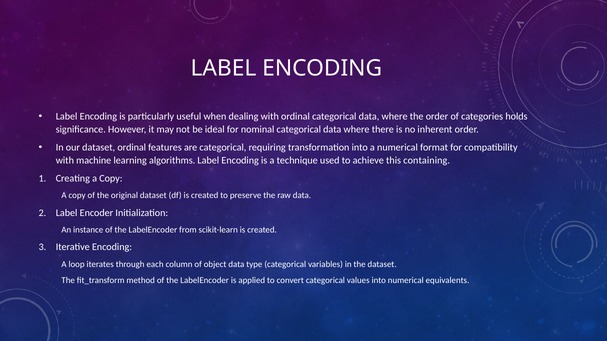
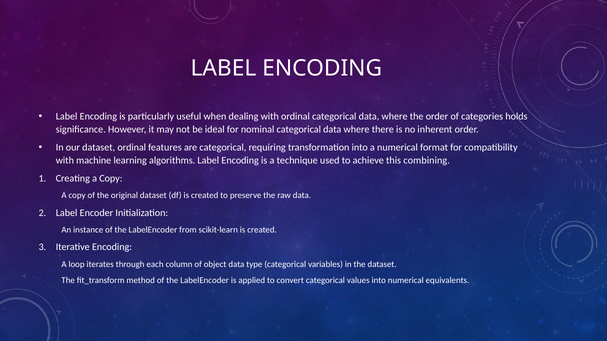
containing: containing -> combining (427, 160)
